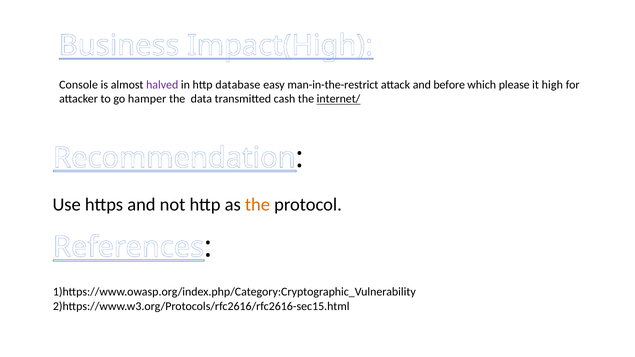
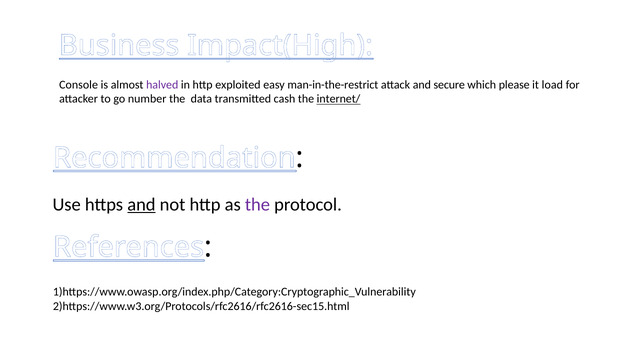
database: database -> exploited (238, 85)
before: before -> secure (449, 85)
high: high -> load (552, 85)
hamper: hamper -> number (147, 99)
and underline: none -> present (141, 205)
the colour: orange -> purple (257, 205)
